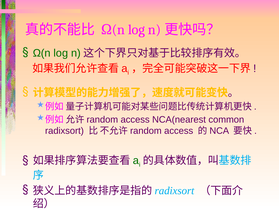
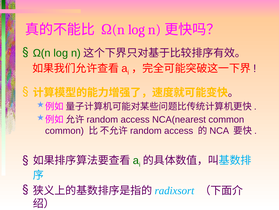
radixsort: radixsort -> common (64, 130)
